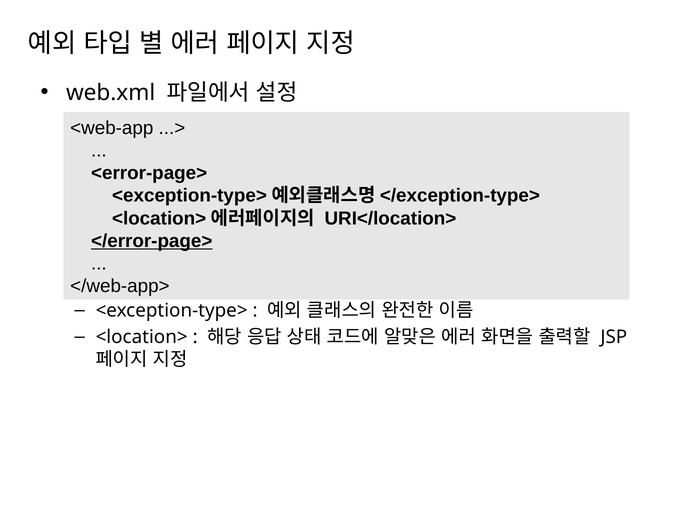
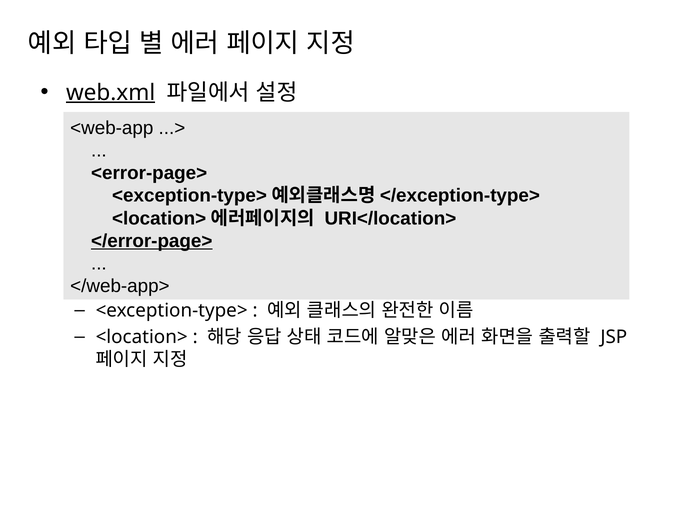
web.xml underline: none -> present (111, 93)
